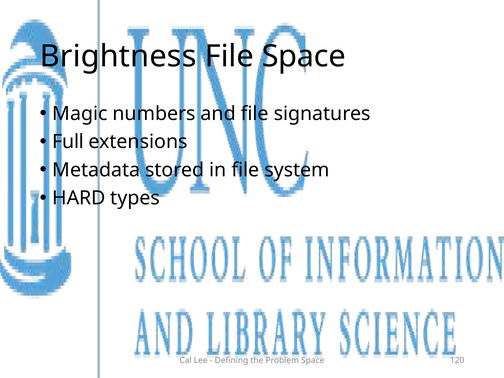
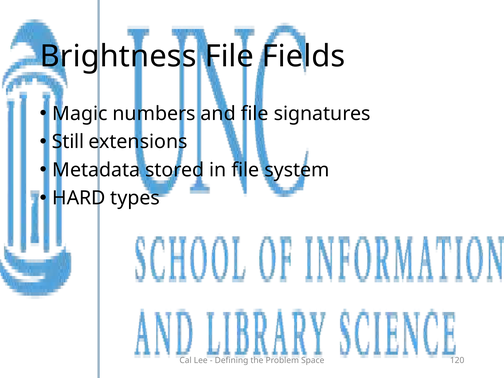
File Space: Space -> Fields (304, 56)
Full: Full -> Still (68, 142)
